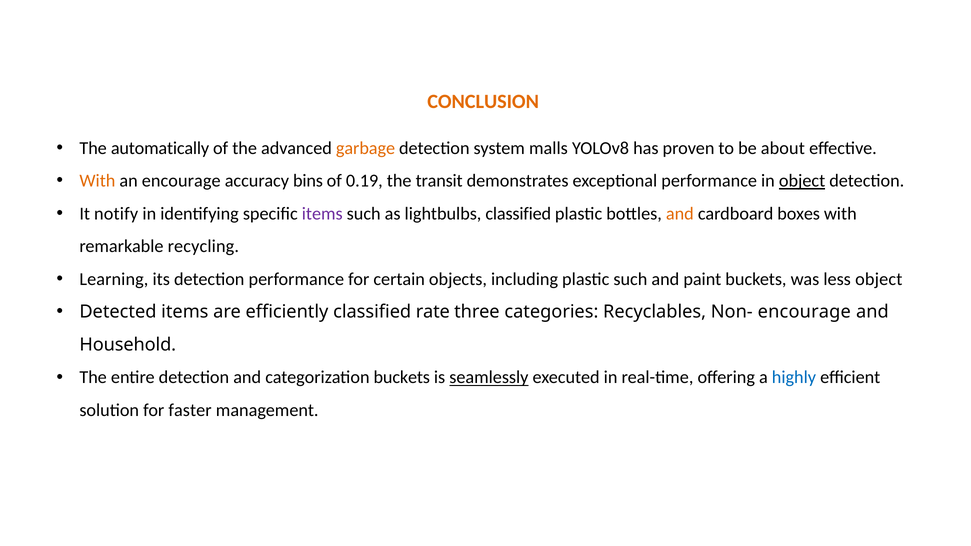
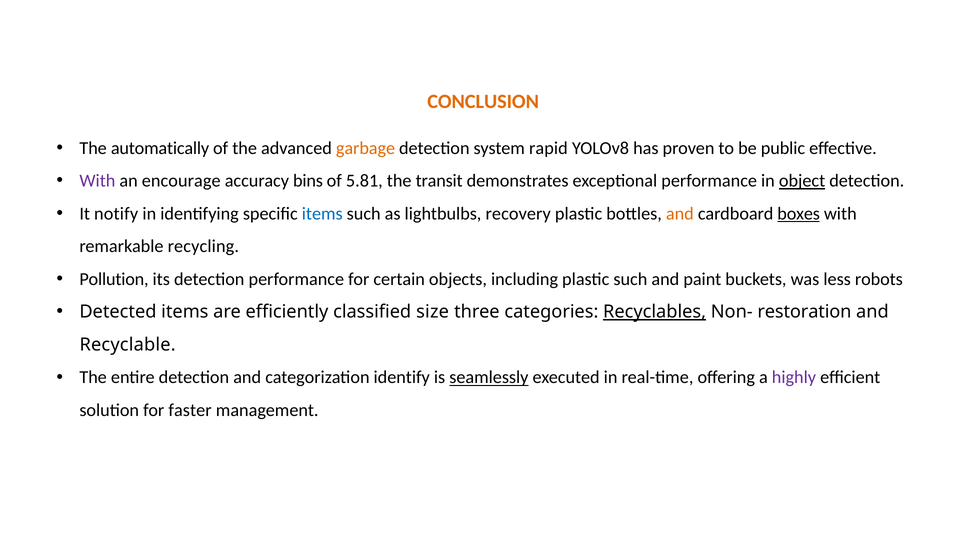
malls: malls -> rapid (548, 148)
about: about -> public (783, 148)
With colour: orange -> purple (97, 181)
0.19: 0.19 -> 5.81 (364, 181)
items colour: purple -> blue (322, 214)
lightbulbs classified: classified -> recovery (518, 214)
boxes underline: none -> present (799, 214)
Learning: Learning -> Pollution (114, 279)
less object: object -> robots (879, 279)
rate: rate -> size (433, 312)
Recyclables underline: none -> present (655, 312)
Non- encourage: encourage -> restoration (804, 312)
Household: Household -> Recyclable (128, 345)
categorization buckets: buckets -> identify (402, 378)
highly colour: blue -> purple (794, 378)
